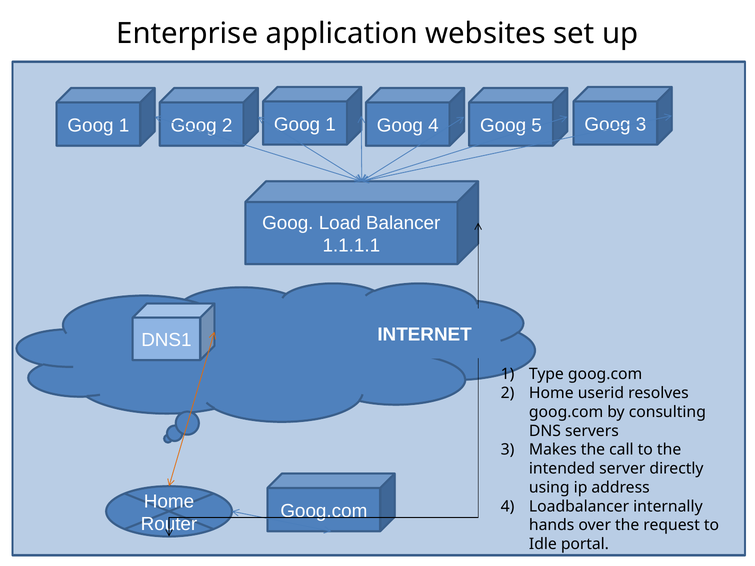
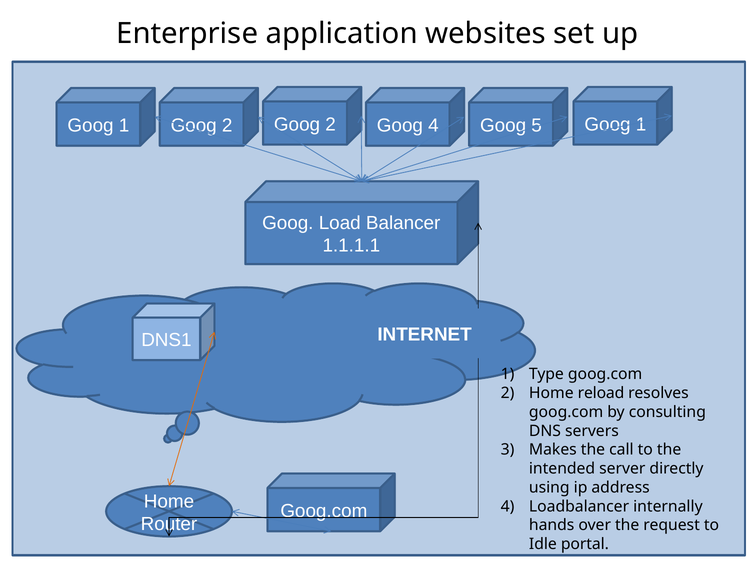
2 Goog 1: 1 -> 2 (331, 124)
5 Goog 3: 3 -> 1 (641, 124)
userid: userid -> reload (601, 393)
